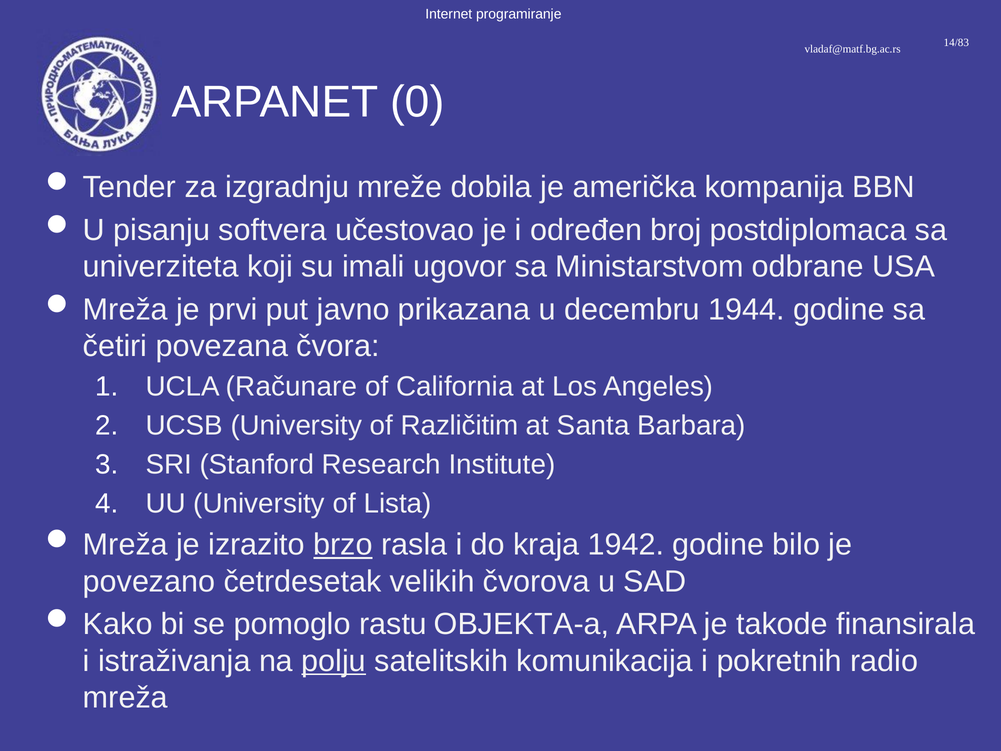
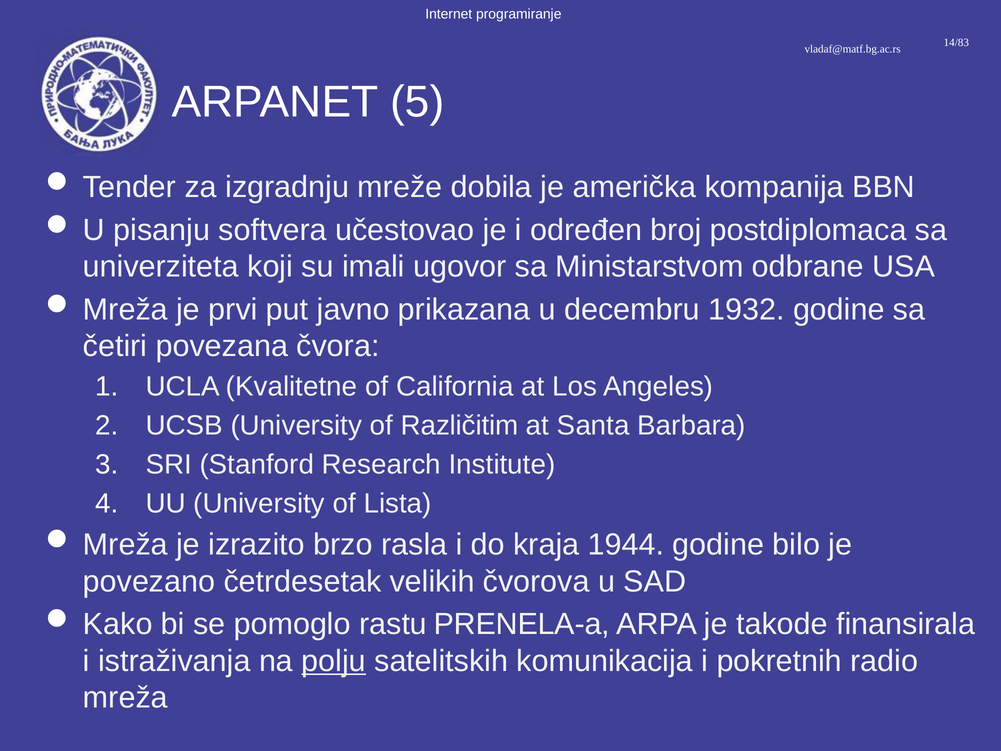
0: 0 -> 5 (417, 102)
1944: 1944 -> 1932 (746, 309)
Računare: Računare -> Kvalitetne (292, 386)
brzo underline: present -> none (343, 545)
1942: 1942 -> 1944 (626, 545)
OBJEKTA-a: OBJEKTA-a -> PRENELA-a (522, 624)
